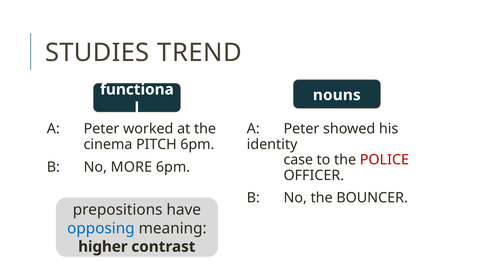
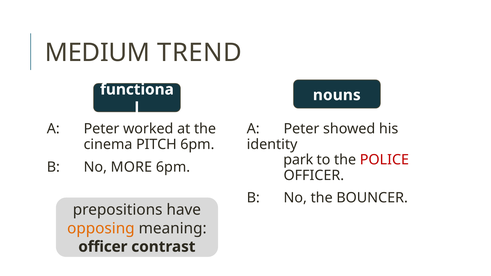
STUDIES: STUDIES -> MEDIUM (97, 53)
case: case -> park (298, 160)
opposing colour: blue -> orange (101, 228)
higher: higher -> officer (103, 247)
